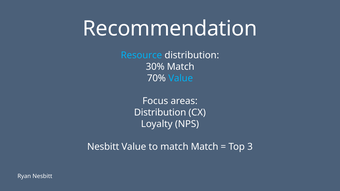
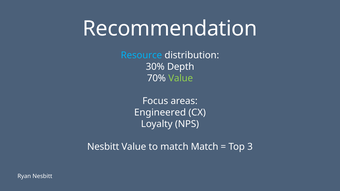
30% Match: Match -> Depth (181, 67)
Value colour: light blue -> light green (181, 78)
Distribution: Distribution -> Engineered (160, 113)
